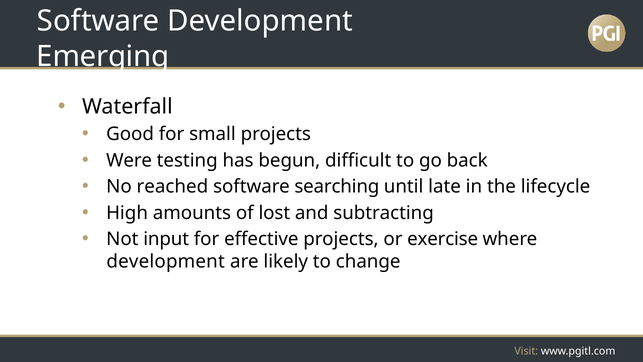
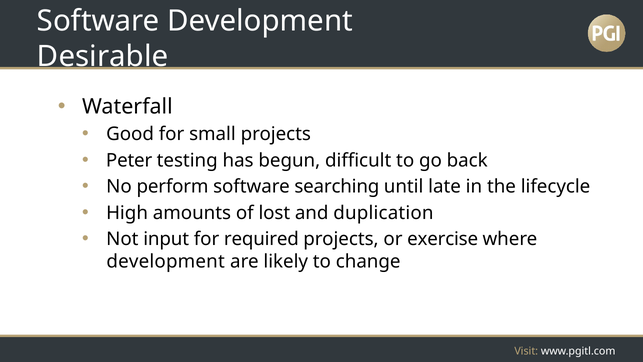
Emerging: Emerging -> Desirable (103, 56)
Were: Were -> Peter (129, 160)
reached: reached -> perform (172, 187)
subtracting: subtracting -> duplication (383, 213)
effective: effective -> required (261, 239)
